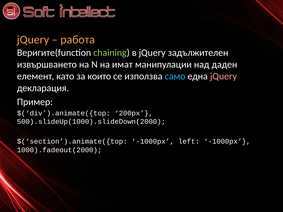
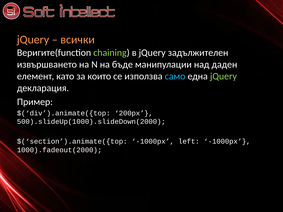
работа: работа -> всички (78, 40)
имат: имат -> бъде (122, 65)
jQuery colour: pink -> light green (223, 76)
